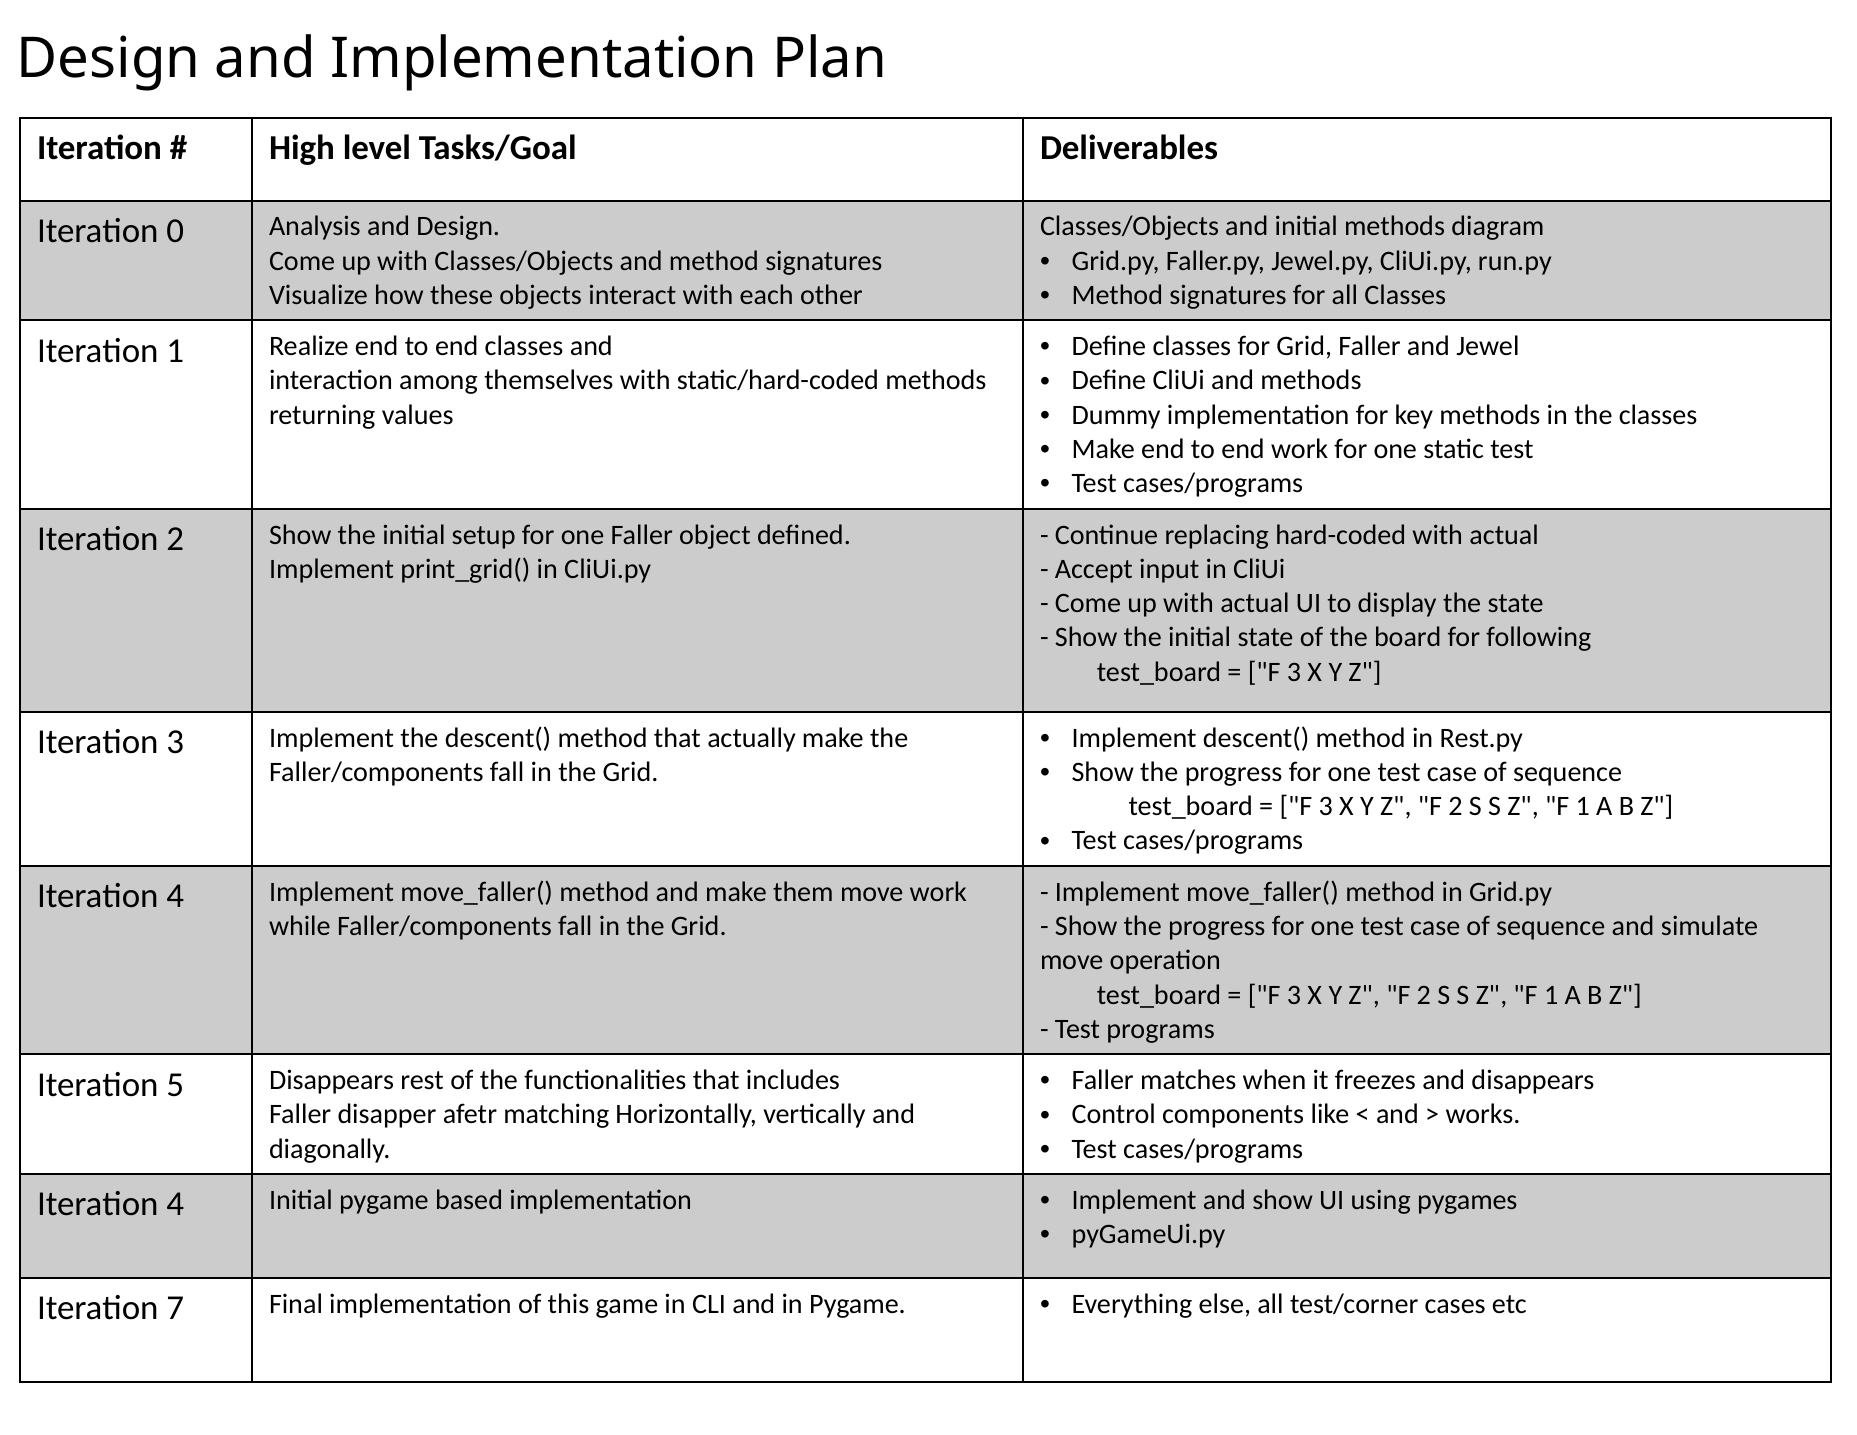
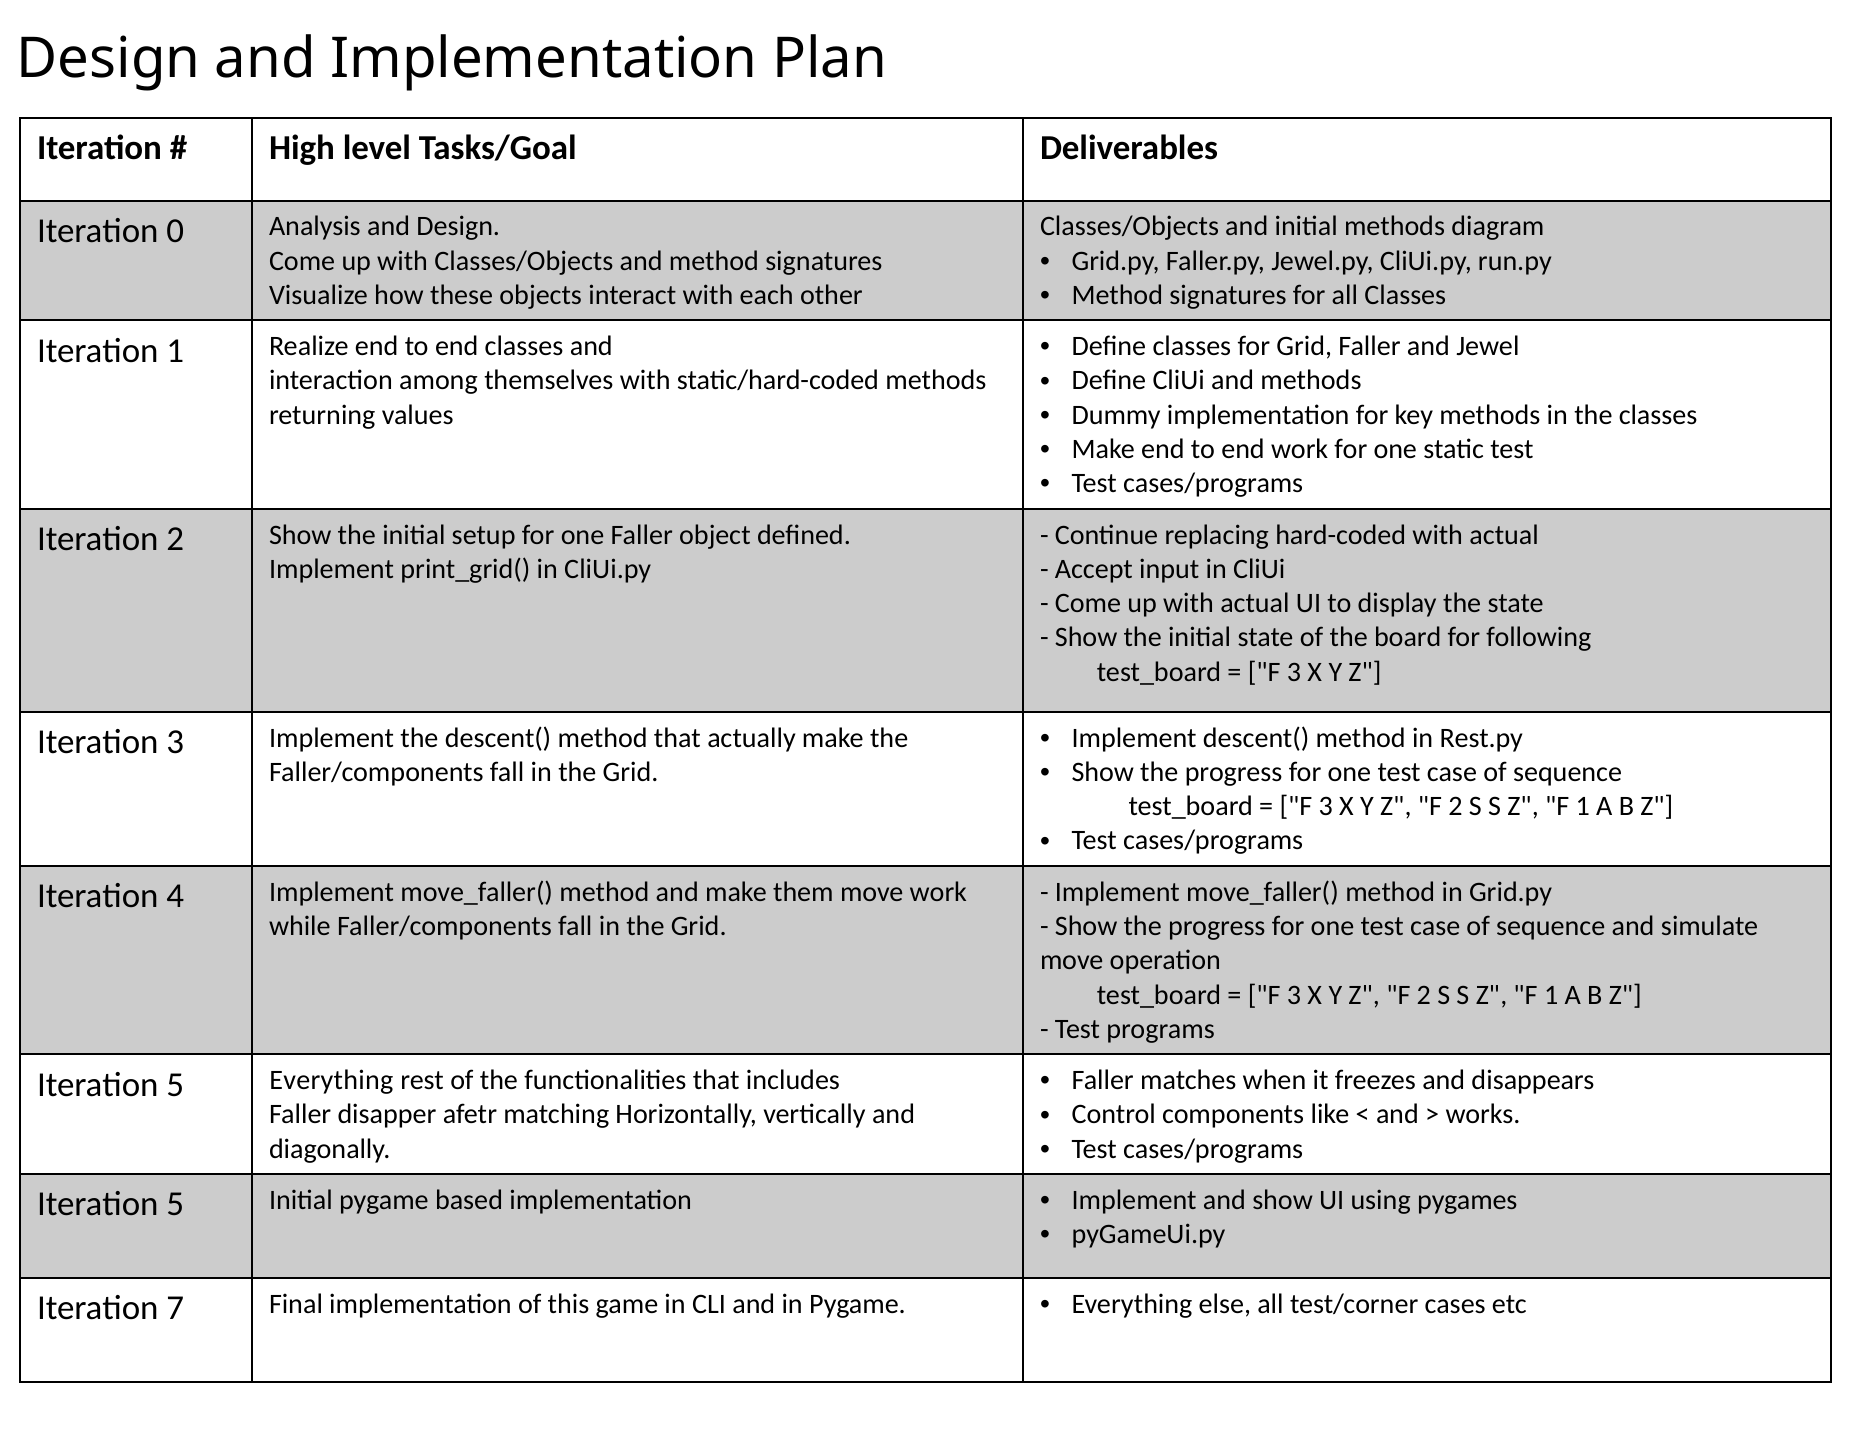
5 Disappears: Disappears -> Everything (331, 1080)
4: 4 -> 5 (175, 1204)
